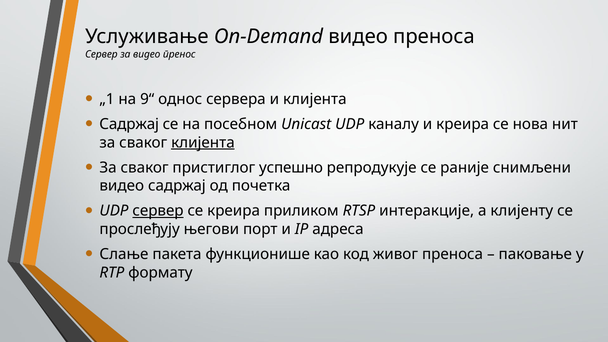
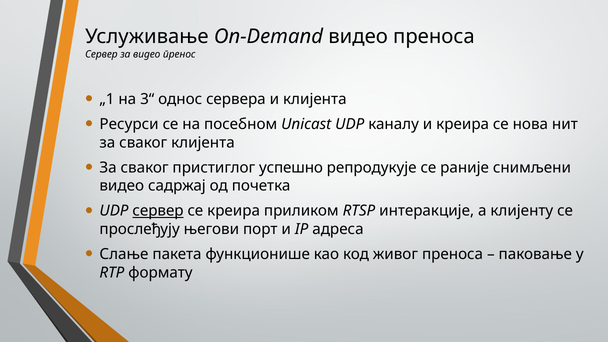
9“: 9“ -> 3“ (147, 99)
Садржај: Садржај -> Ресурси (129, 124)
клијента underline: present -> none (203, 143)
